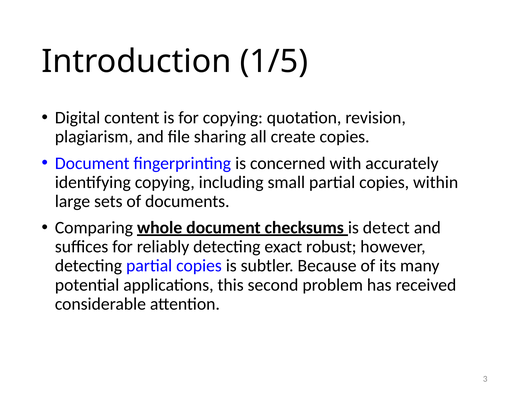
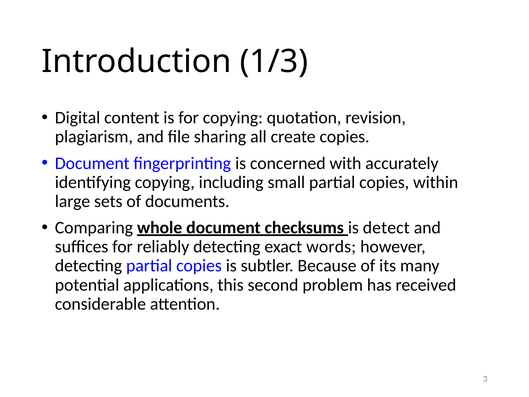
1/5: 1/5 -> 1/3 (274, 62)
robust: robust -> words (331, 247)
